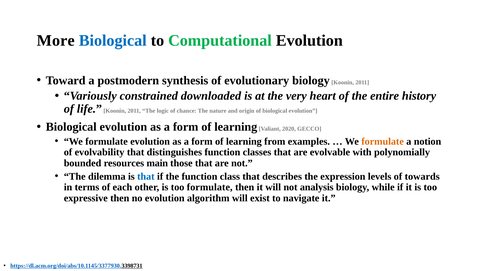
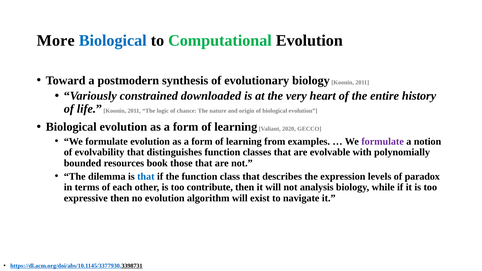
formulate colour: orange -> purple (383, 141)
main: main -> book (157, 163)
towards: towards -> paradox (422, 177)
too formulate: formulate -> contribute (210, 187)
